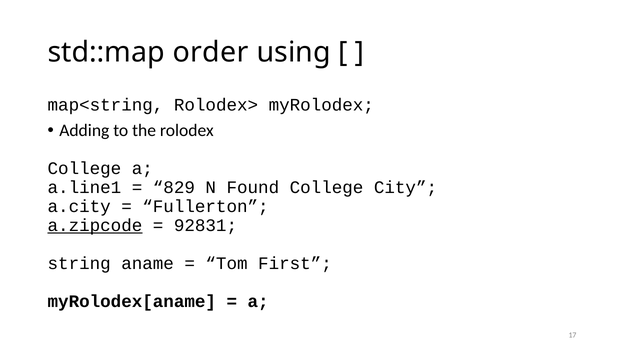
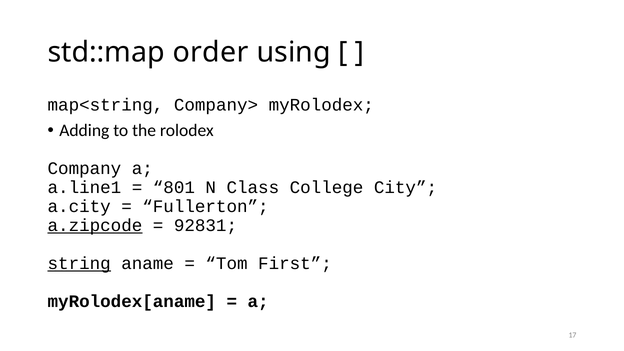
Rolodex>: Rolodex> -> Company> (216, 105)
College: College -> Company (84, 169)
829: 829 -> 801 (174, 188)
Found: Found -> Class (253, 188)
string underline: none -> present (79, 263)
